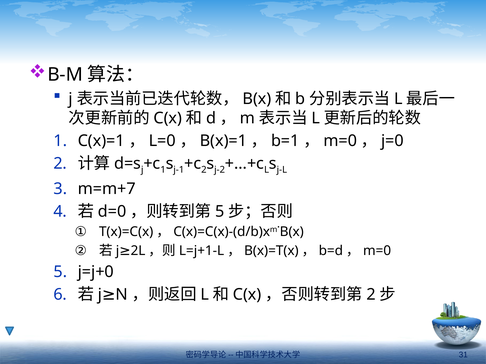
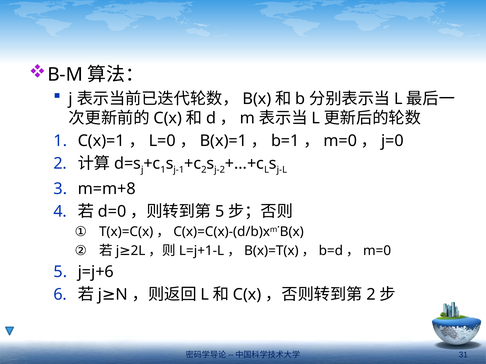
m=m+7: m=m+7 -> m=m+8 (107, 189)
j=j+0: j=j+0 -> j=j+6 (96, 272)
